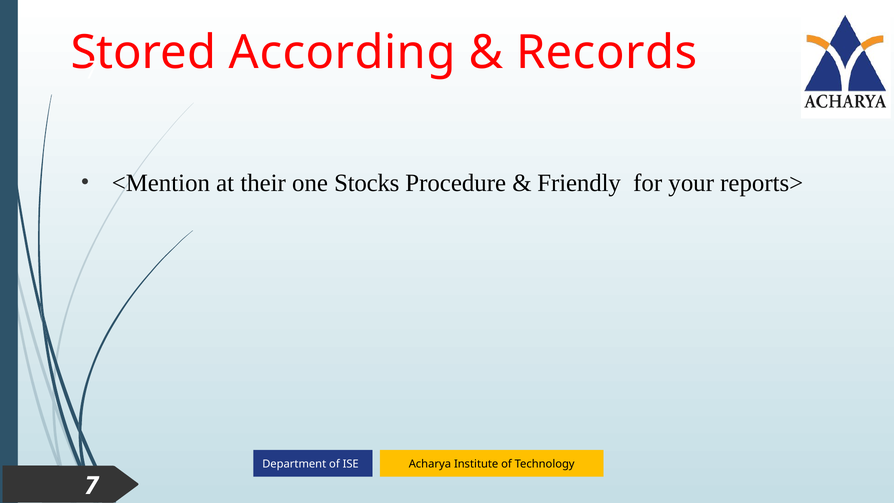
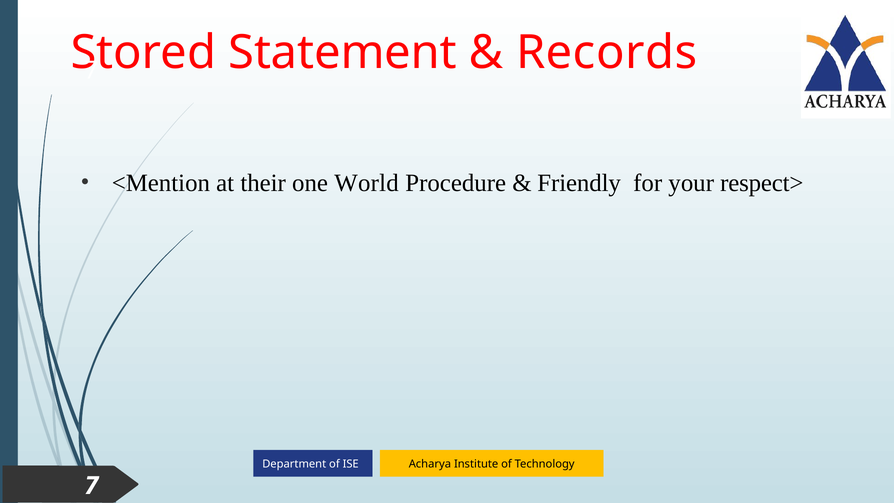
According: According -> Statement (343, 53)
Stocks: Stocks -> World (367, 183)
reports>: reports> -> respect> (762, 183)
